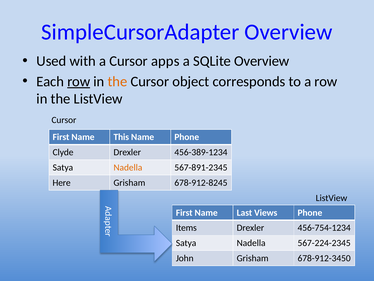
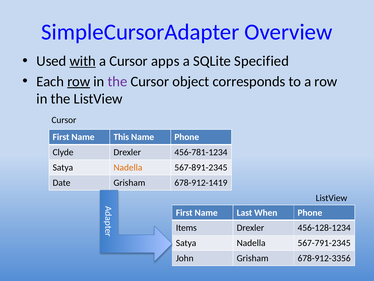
with underline: none -> present (83, 61)
SQLite Overview: Overview -> Specified (262, 61)
the colour: orange -> purple (117, 81)
456-389-1234: 456-389-1234 -> 456-781-1234 (201, 152)
Here: Here -> Date (62, 182)
678-912-8245: 678-912-8245 -> 678-912-1419 (201, 182)
Views: Views -> When (266, 212)
456-754-1234: 456-754-1234 -> 456-128-1234 (324, 227)
567-224-2345: 567-224-2345 -> 567-791-2345 (324, 243)
678-912-3450: 678-912-3450 -> 678-912-3356 (324, 258)
